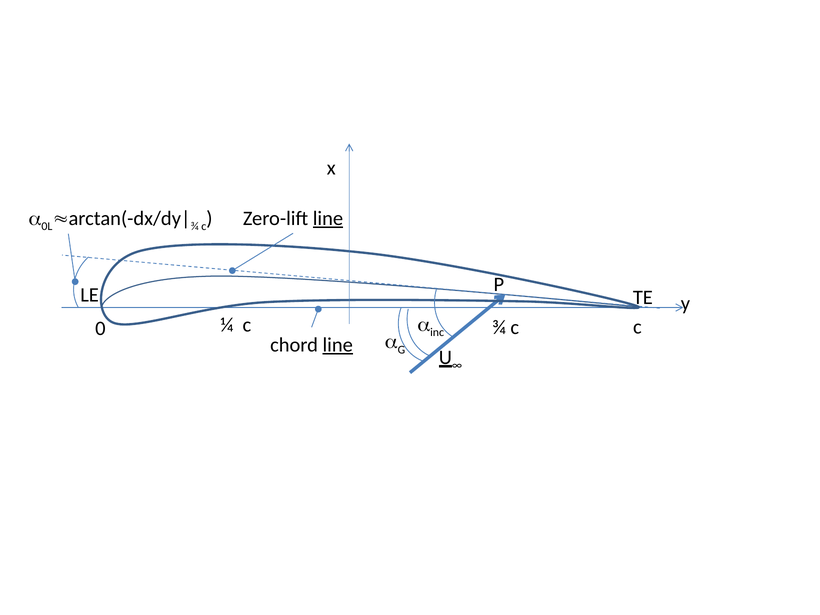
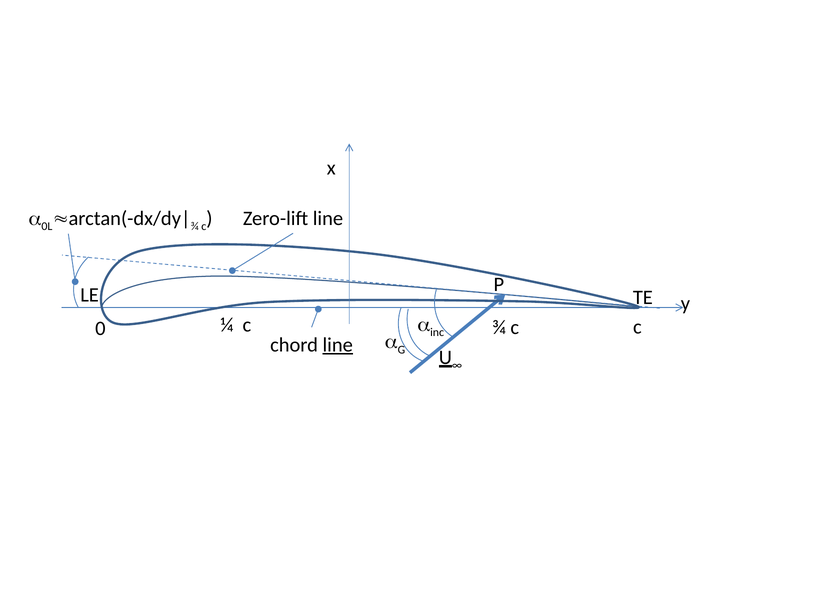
line underline: present -> none (328, 218)
